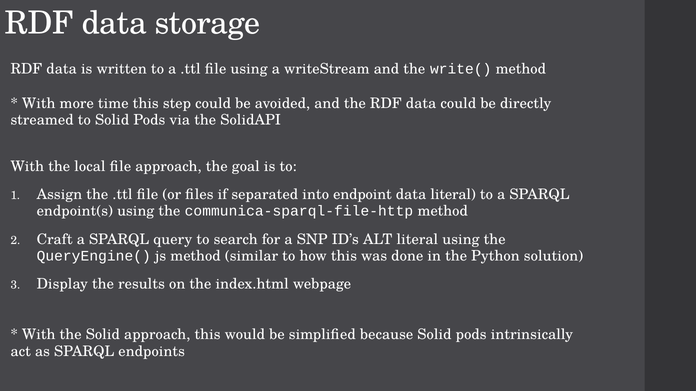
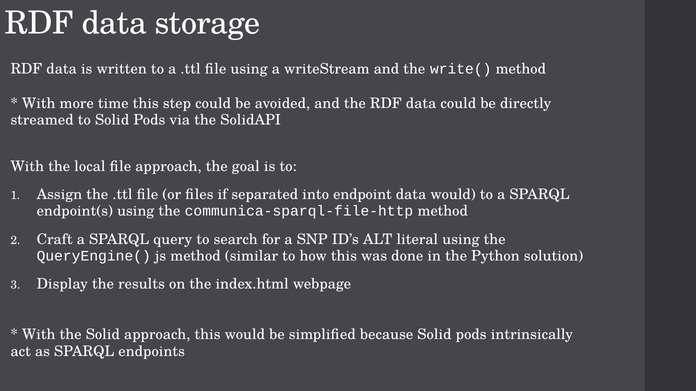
data literal: literal -> would (453, 195)
